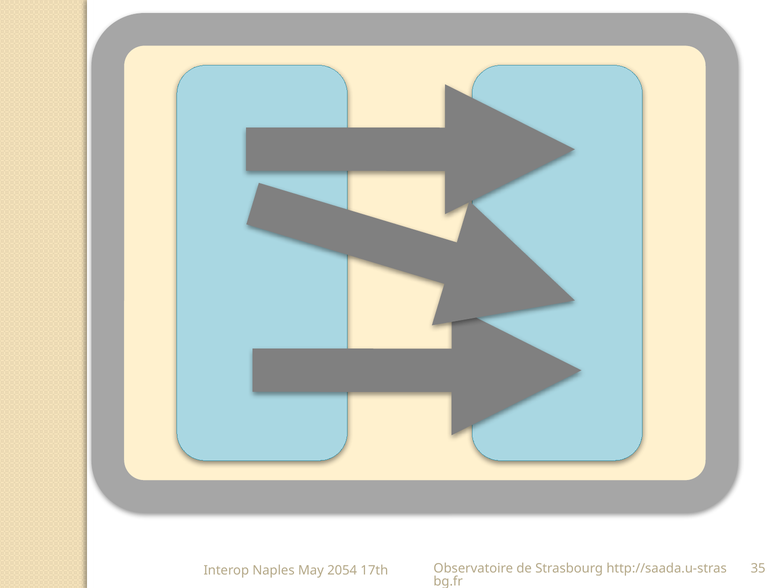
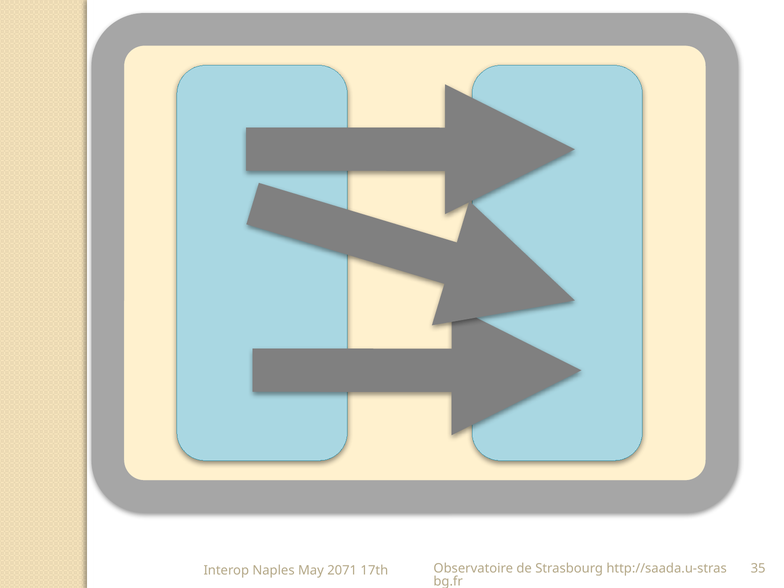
2054: 2054 -> 2071 (342, 571)
